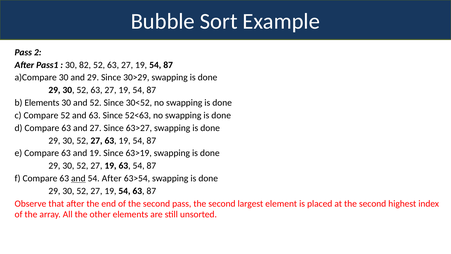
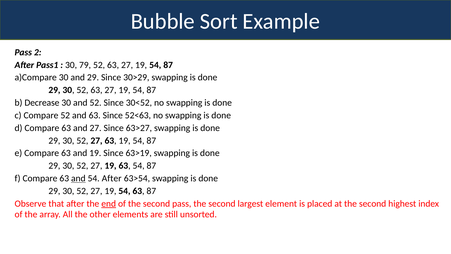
82: 82 -> 79 (85, 65)
b Elements: Elements -> Decrease (42, 103)
end underline: none -> present (109, 203)
